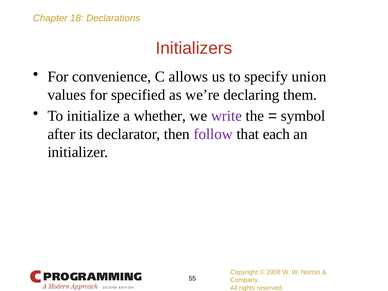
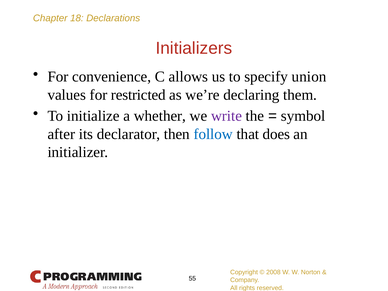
specified: specified -> restricted (138, 95)
follow colour: purple -> blue (213, 134)
each: each -> does (276, 134)
